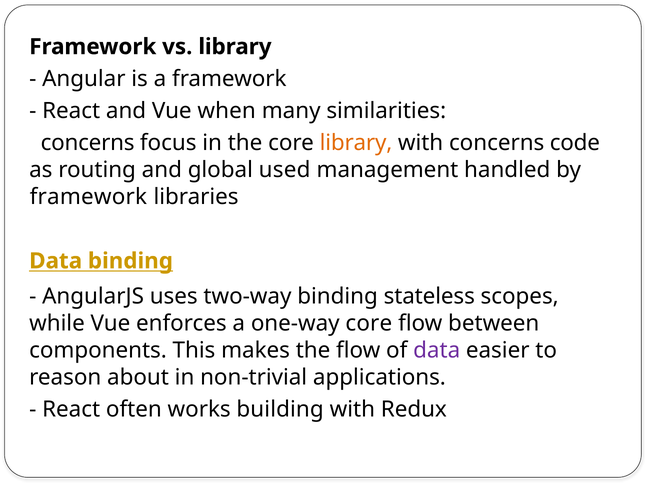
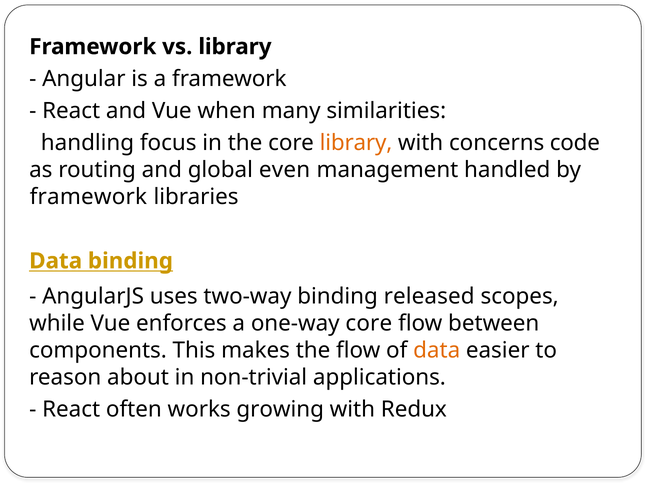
concerns: concerns -> handling (87, 143)
used: used -> even (285, 170)
stateless: stateless -> released (429, 297)
data colour: purple -> orange (437, 351)
building: building -> growing (280, 410)
